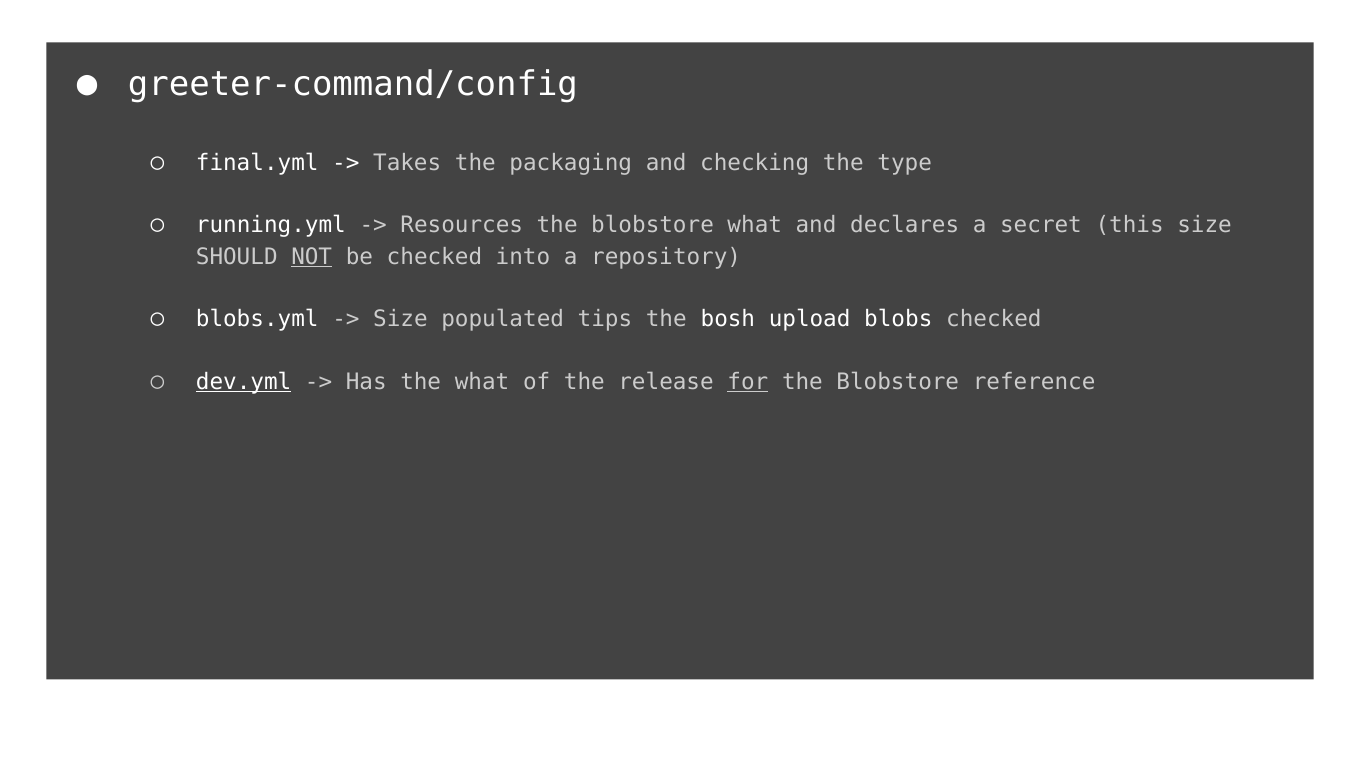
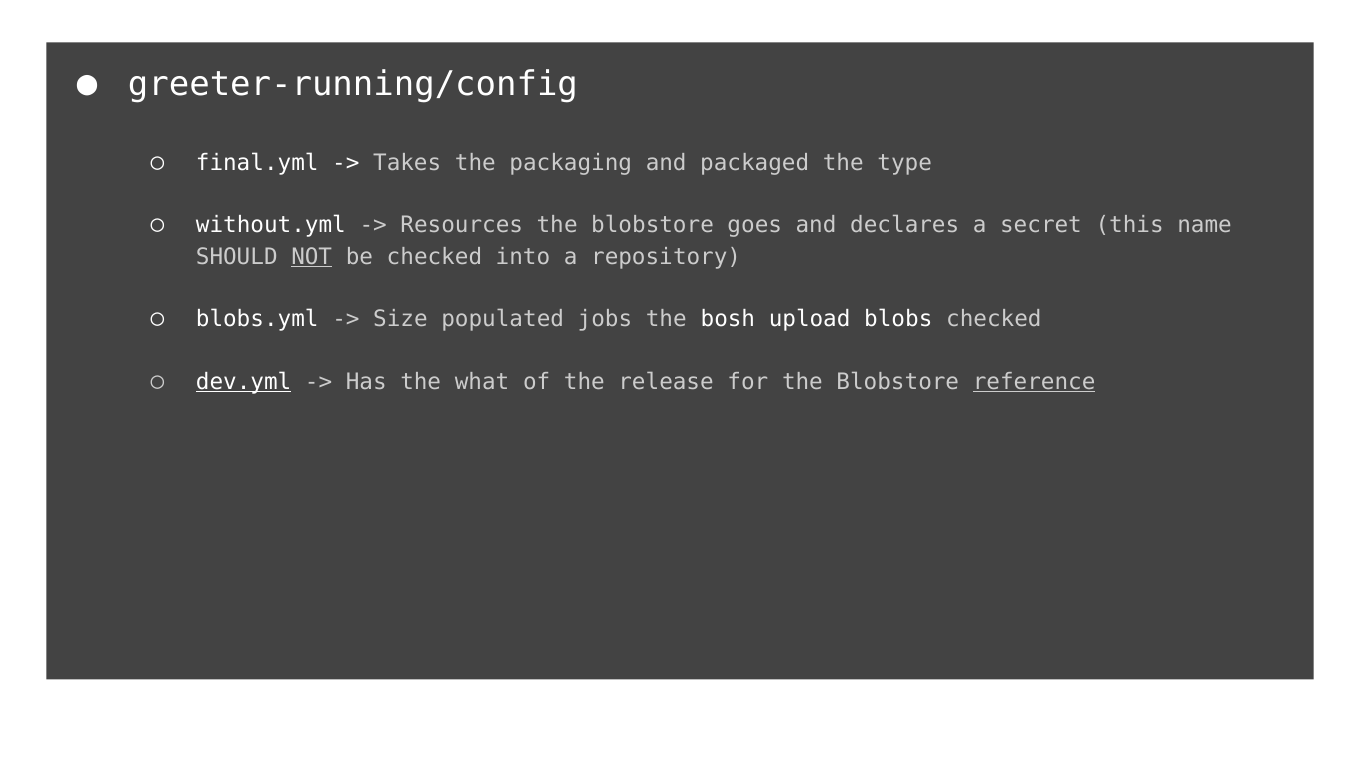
greeter-command/config: greeter-command/config -> greeter-running/config (353, 85)
checking: checking -> packaged (755, 163)
running.yml: running.yml -> without.yml (271, 225)
blobstore what: what -> goes (755, 225)
this size: size -> name (1205, 225)
tips: tips -> jobs (605, 319)
for underline: present -> none (748, 382)
reference underline: none -> present (1034, 382)
